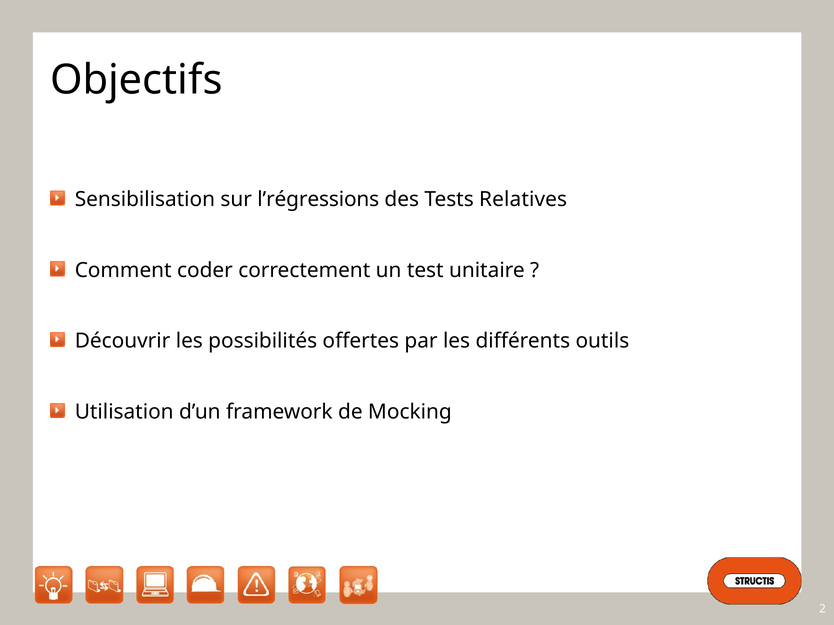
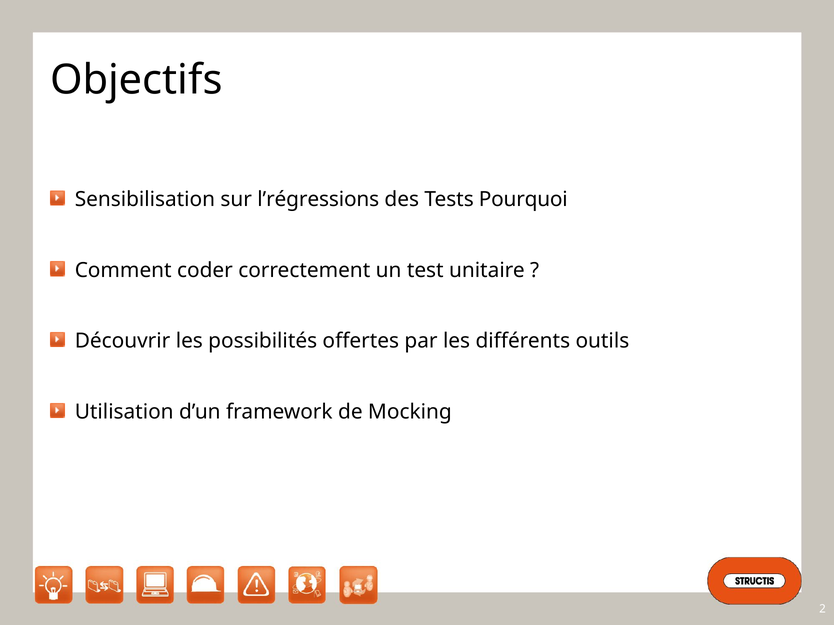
Relatives: Relatives -> Pourquoi (523, 200)
